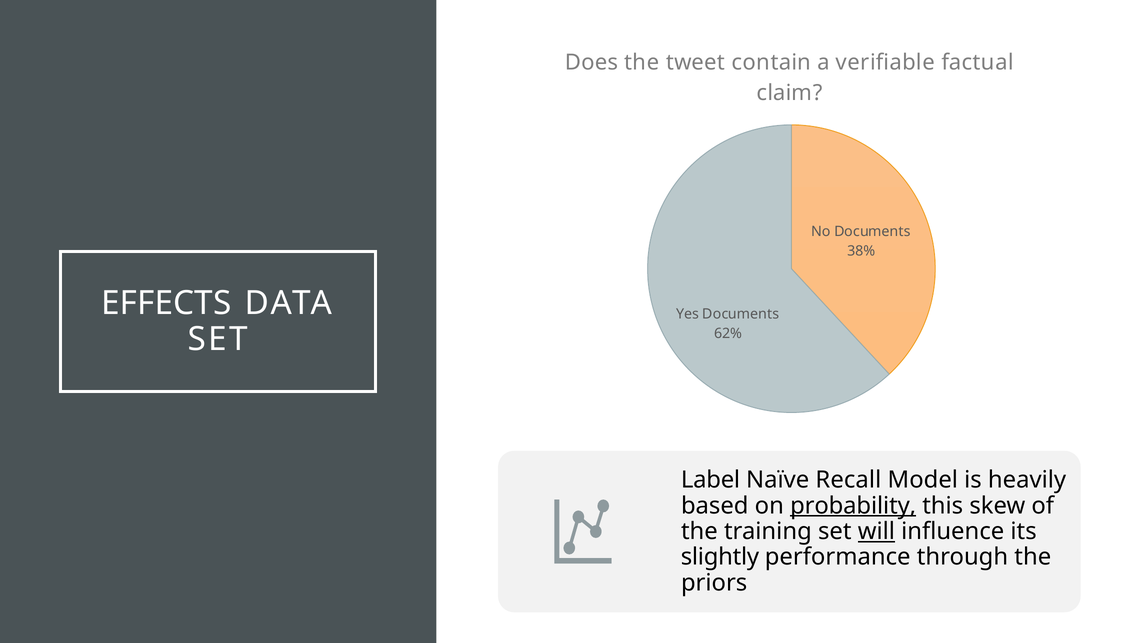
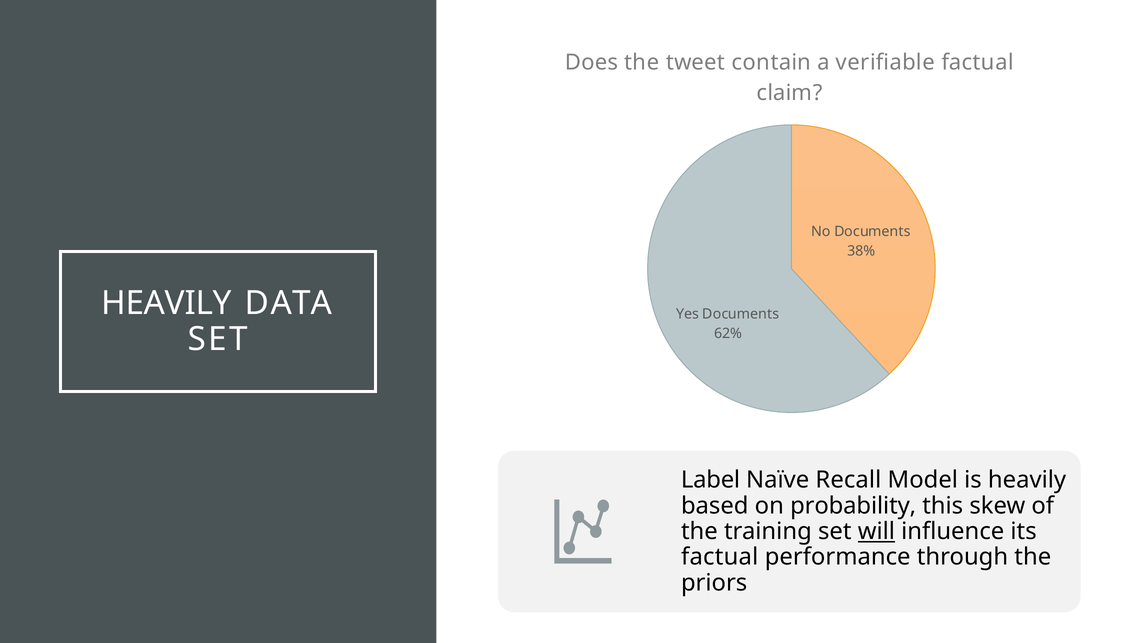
EFFECTS: EFFECTS -> HEAVILY (166, 303)
probability underline: present -> none (853, 506)
slightly: slightly -> factual (720, 557)
